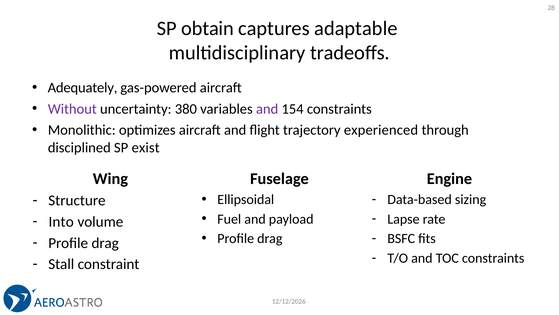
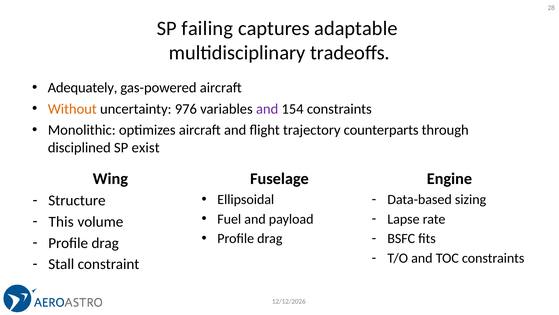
obtain: obtain -> failing (207, 28)
Without colour: purple -> orange (72, 109)
380: 380 -> 976 (186, 109)
experienced: experienced -> counterparts (381, 130)
Into: Into -> This (61, 221)
